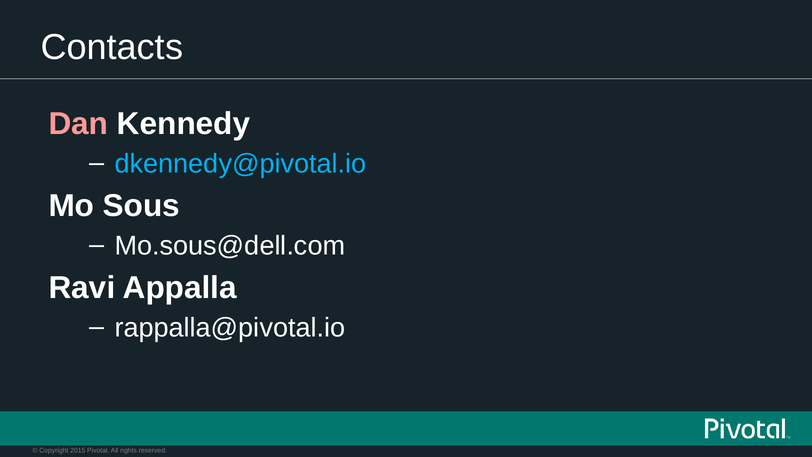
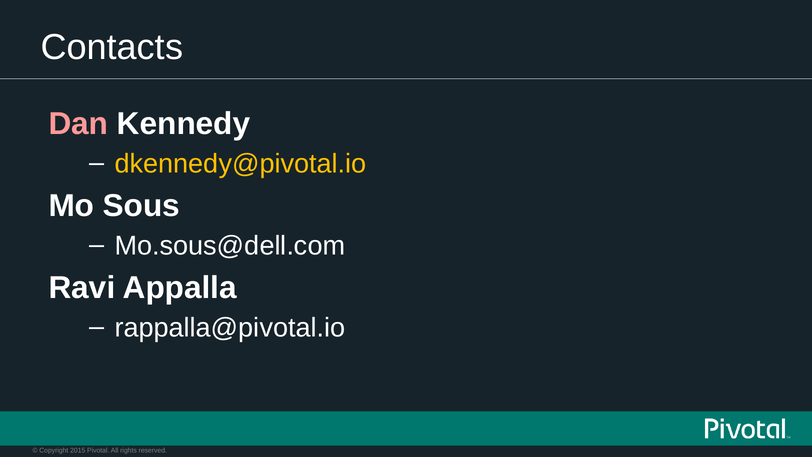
dkennedy@pivotal.io colour: light blue -> yellow (241, 164)
